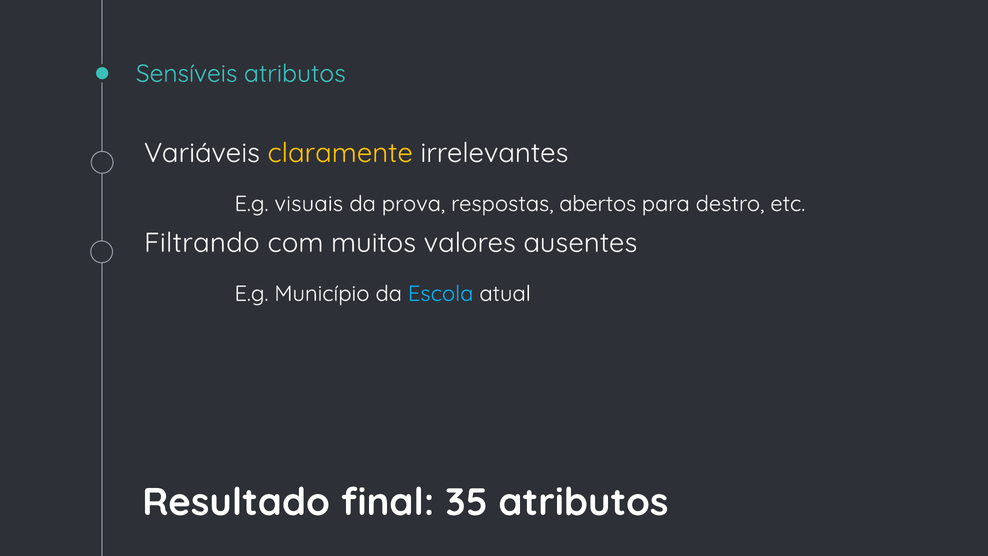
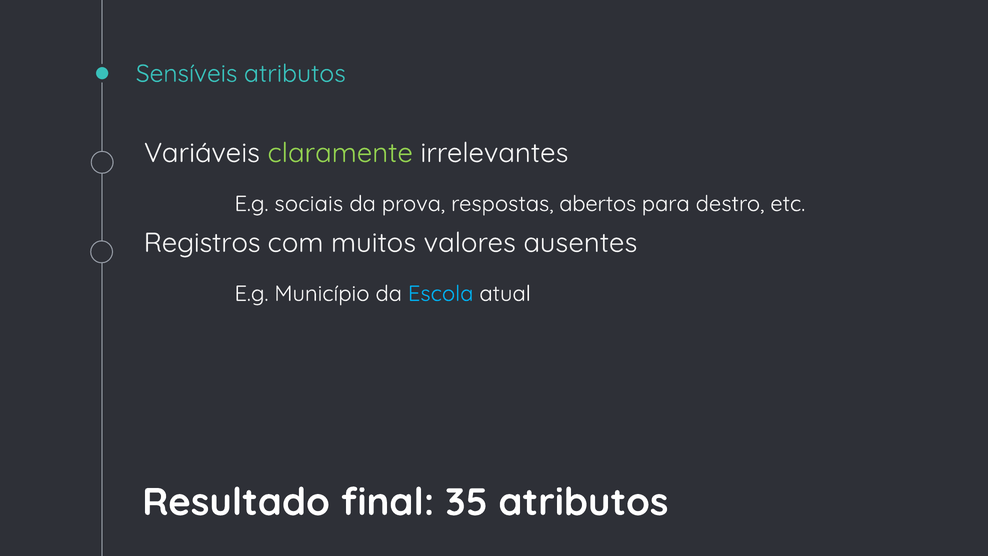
claramente colour: yellow -> light green (340, 153)
visuais: visuais -> sociais (309, 204)
Filtrando: Filtrando -> Registros (202, 243)
